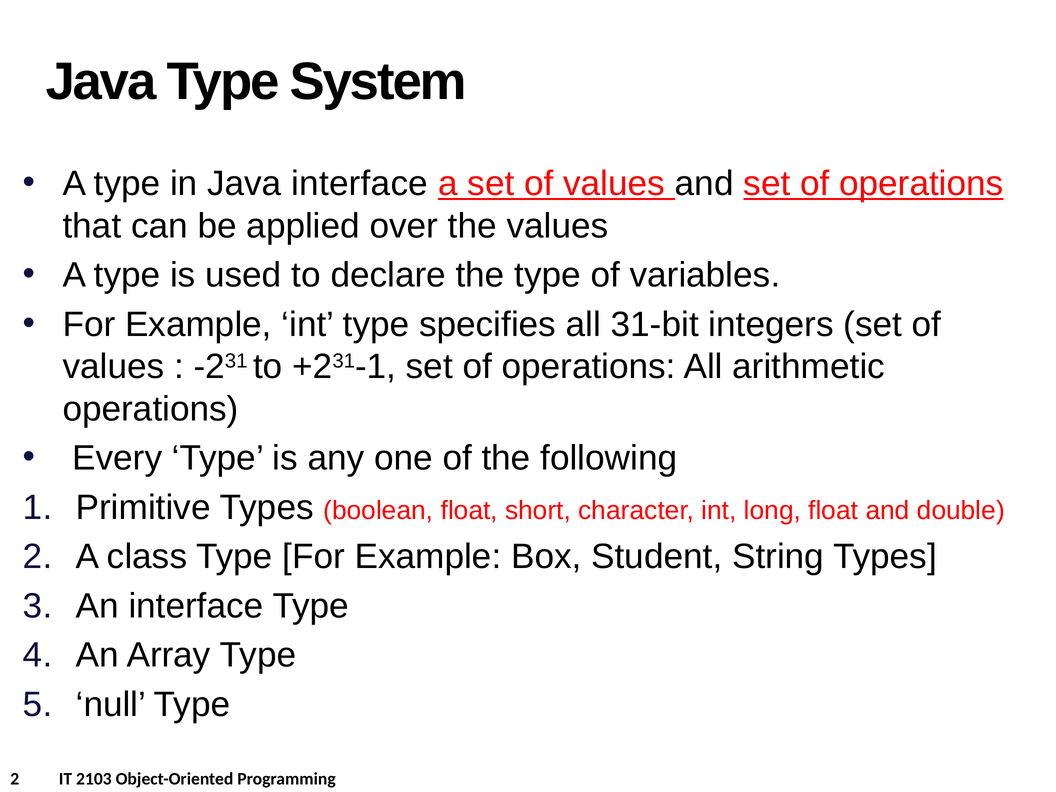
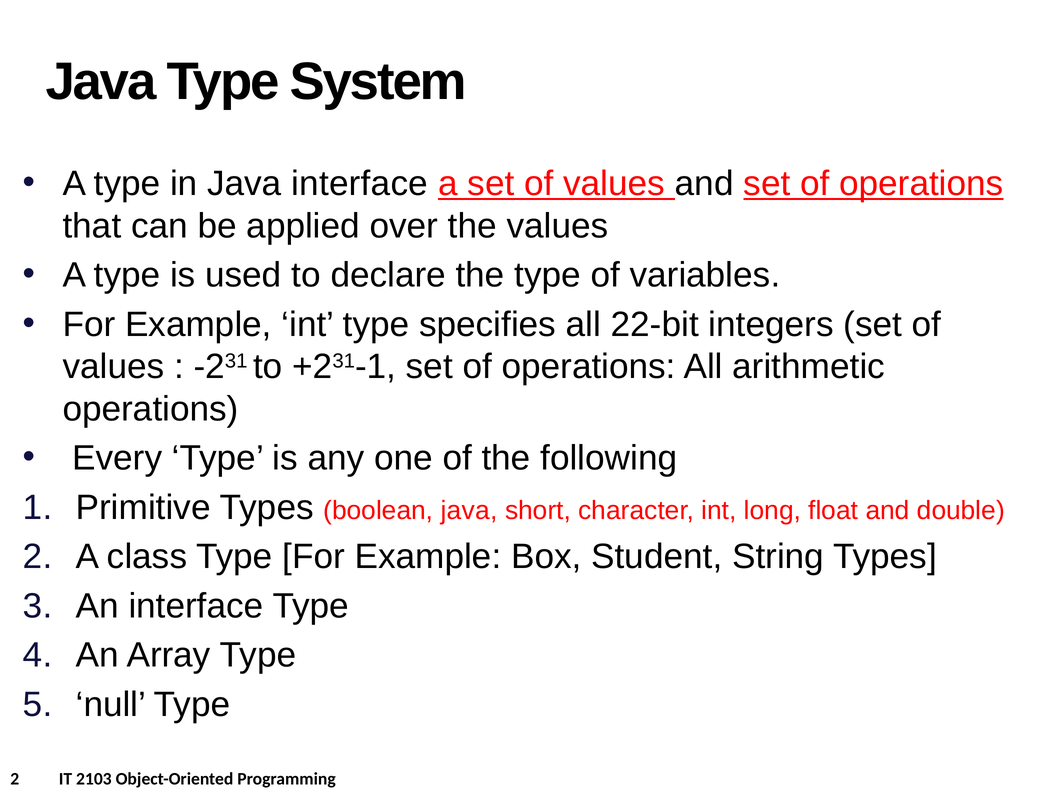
31-bit: 31-bit -> 22-bit (655, 324)
boolean float: float -> java (469, 510)
